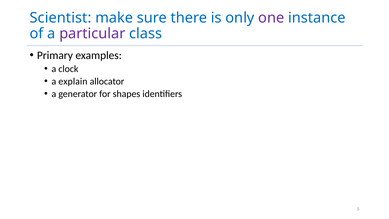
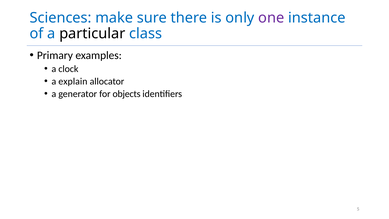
Scientist: Scientist -> Sciences (61, 18)
particular colour: purple -> black (92, 33)
shapes: shapes -> objects (127, 94)
